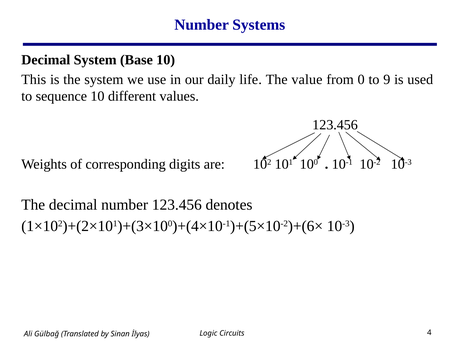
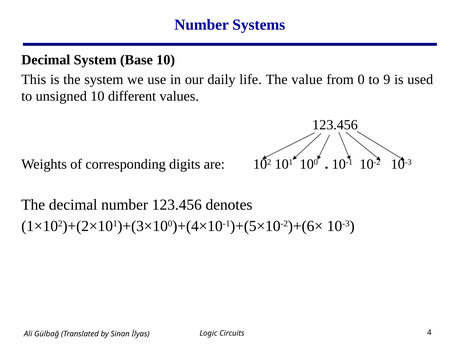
sequence: sequence -> unsigned (61, 96)
